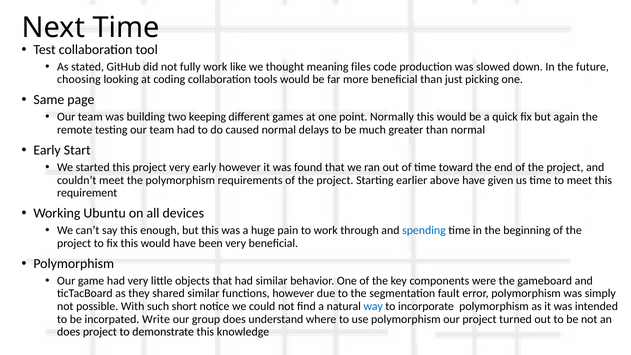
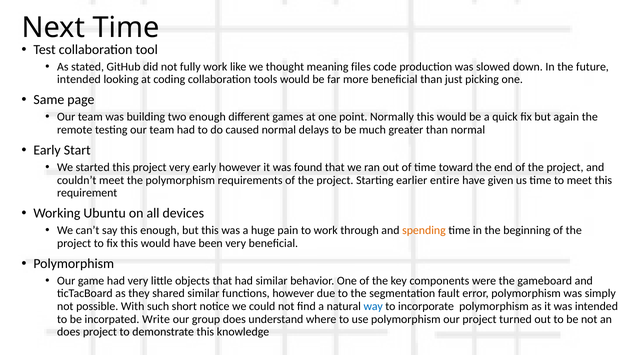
choosing: choosing -> intended (79, 79)
two keeping: keeping -> enough (207, 117)
above: above -> entire (445, 180)
spending colour: blue -> orange (424, 230)
